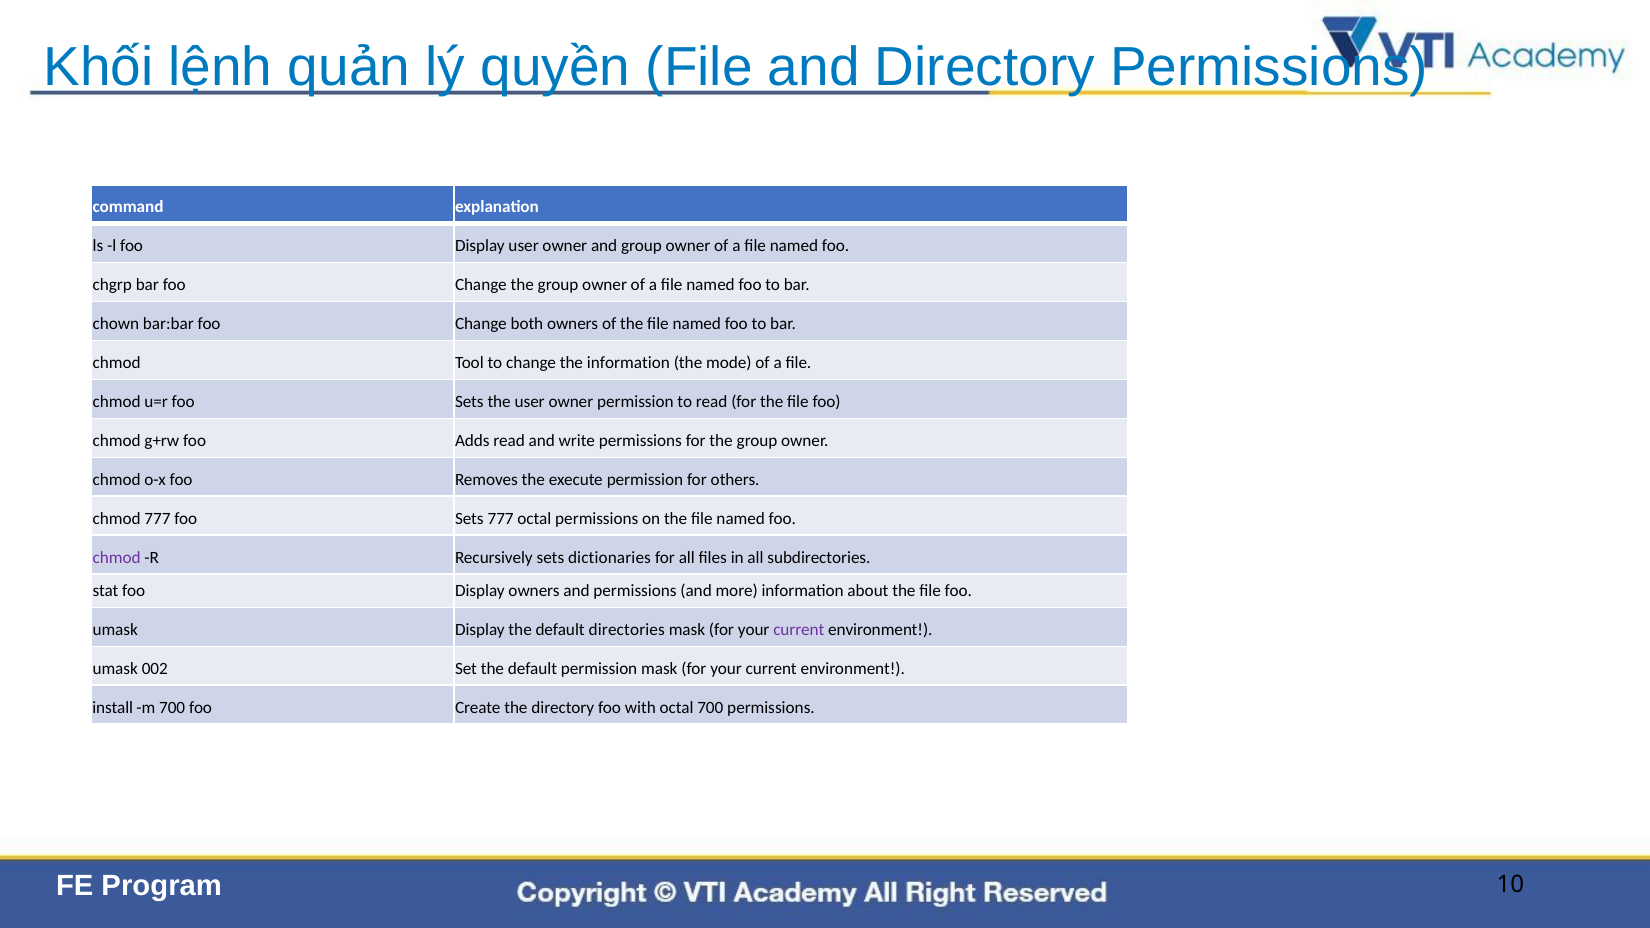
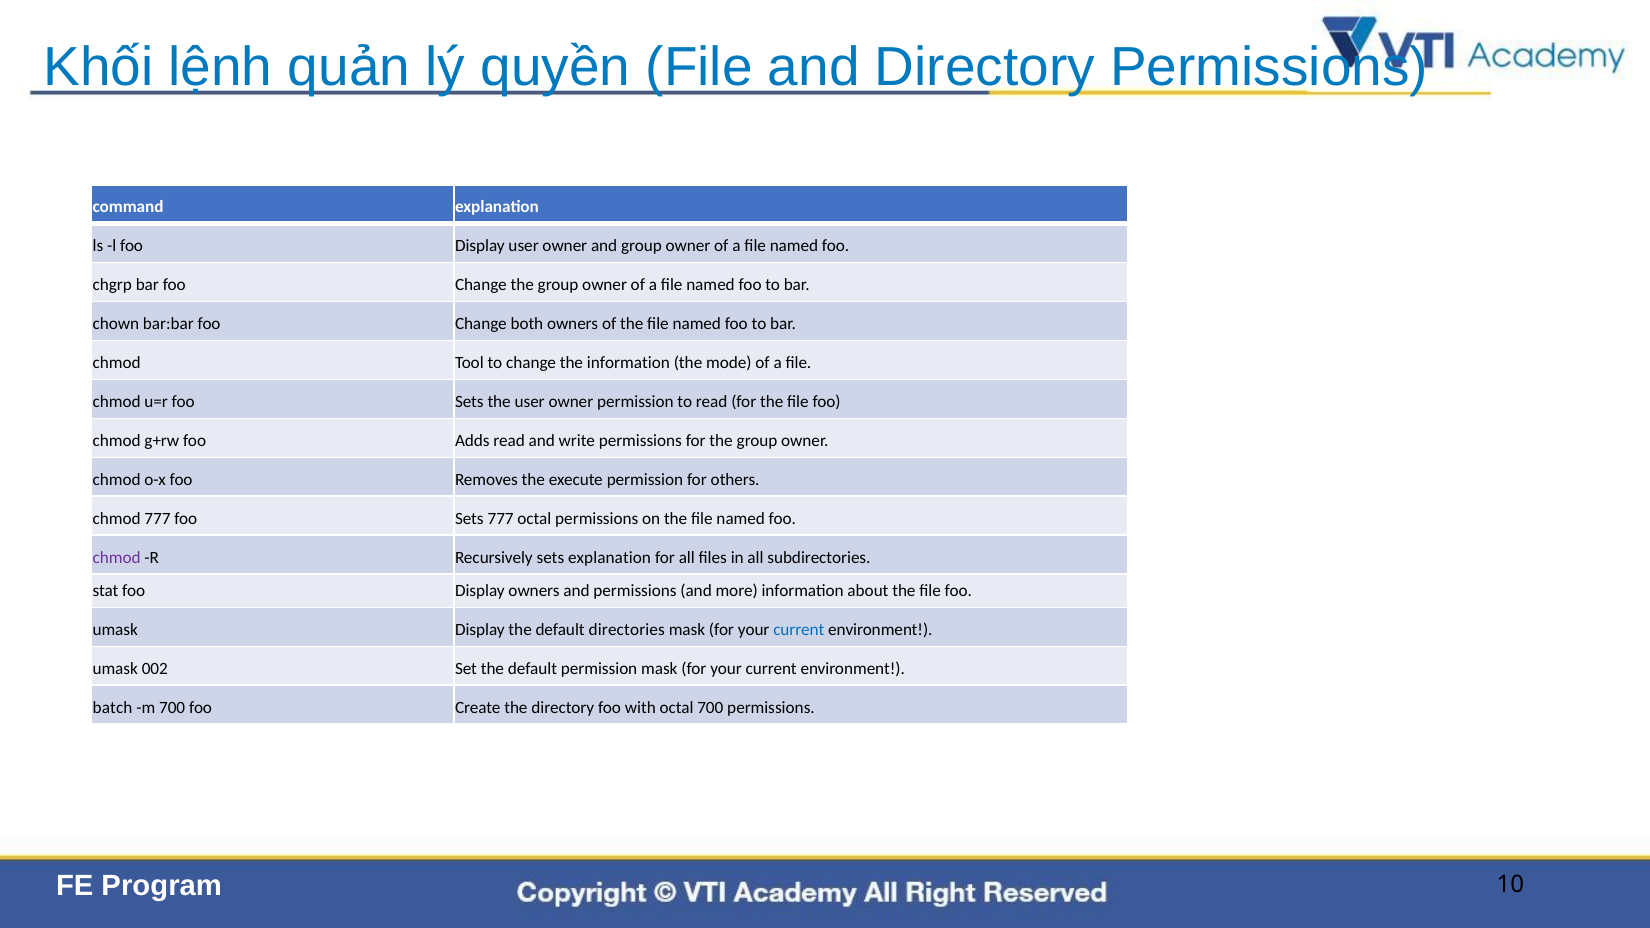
sets dictionaries: dictionaries -> explanation (610, 558)
current colour: purple -> blue (799, 630)
install: install -> batch (113, 708)
